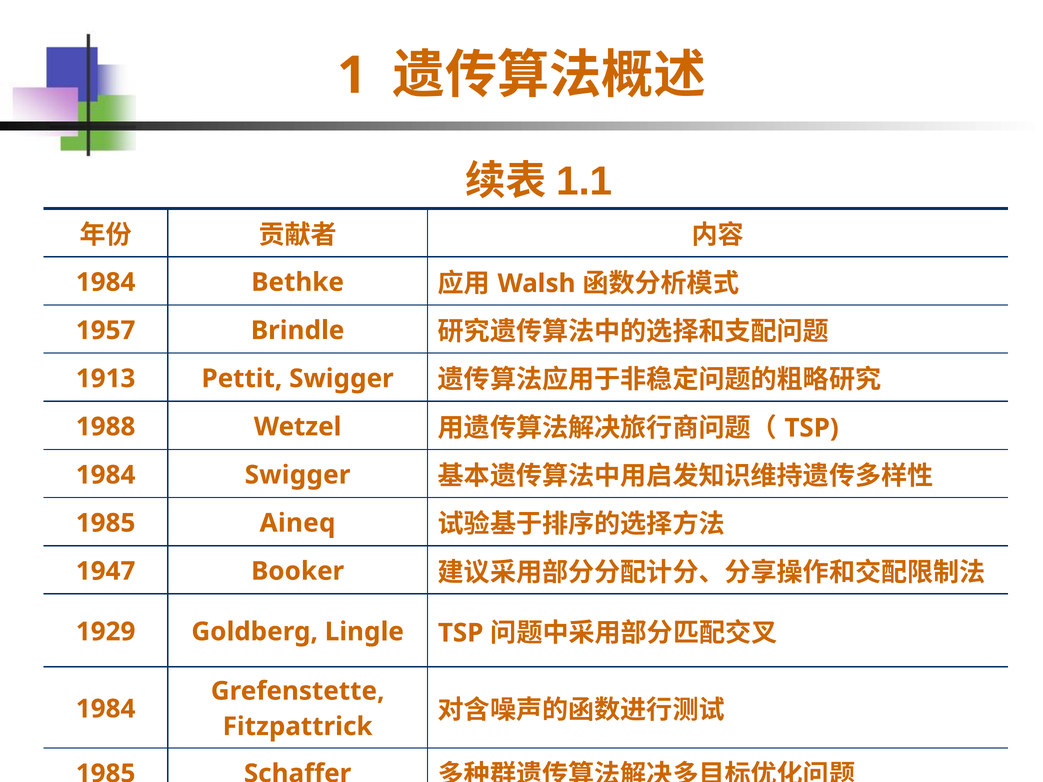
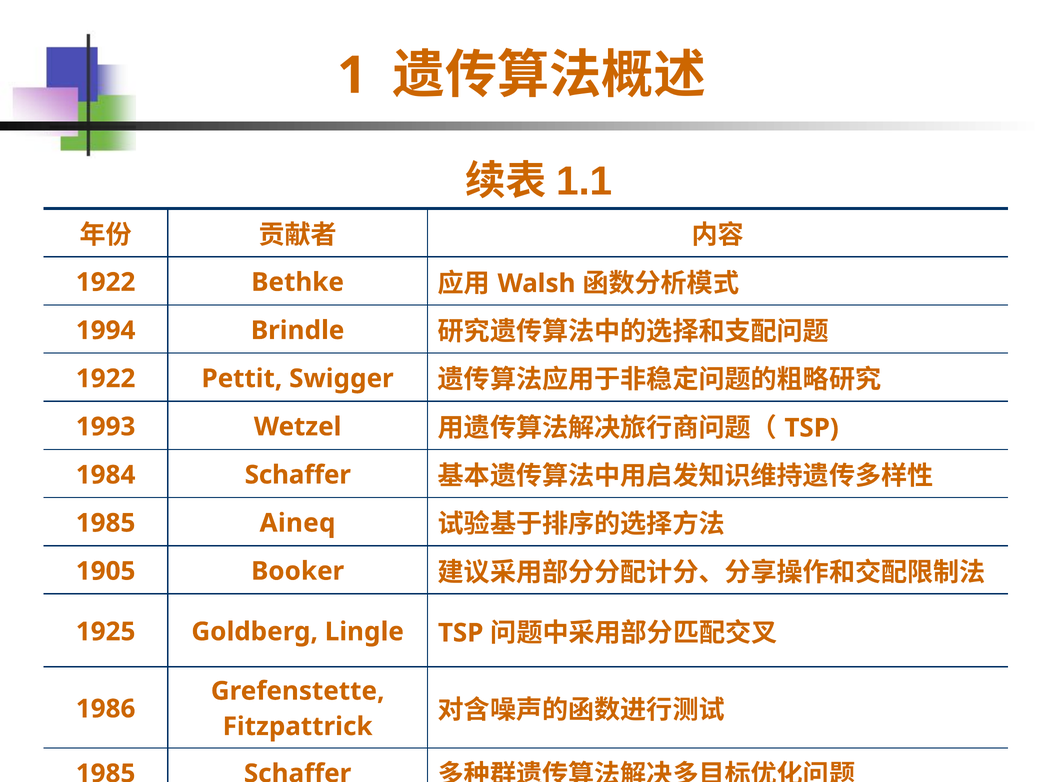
1984: 1984 -> 1922 (106, 282)
1957: 1957 -> 1994 (106, 331)
1913: 1913 -> 1922 (106, 379)
1988: 1988 -> 1993 (106, 427)
1984 Swigger: Swigger -> Schaffer (298, 475)
1947: 1947 -> 1905 (106, 571)
1929: 1929 -> 1925 (106, 632)
1984: 1984 -> 1986 (106, 709)
